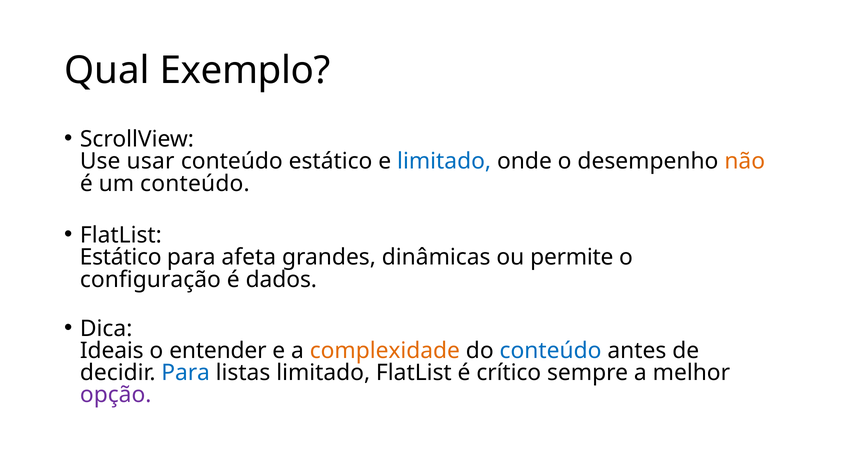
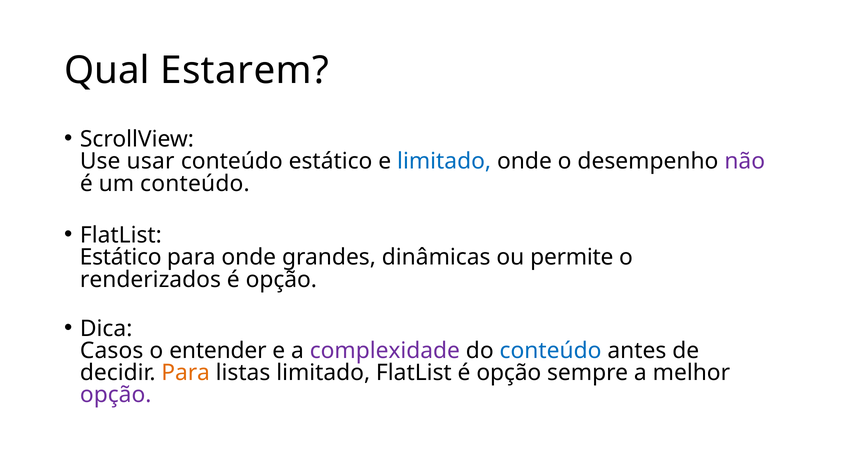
Exemplo: Exemplo -> Estarem (245, 71)
não colour: orange -> purple (745, 162)
para afeta: afeta -> onde (249, 258)
configuração: configuração -> renderizados (150, 280)
dados: dados -> opção (281, 280)
Ideais: Ideais -> Casos (112, 351)
complexidade colour: orange -> purple (385, 351)
Para colour: blue -> orange (186, 373)
FlatList é crítico: crítico -> opção (509, 373)
